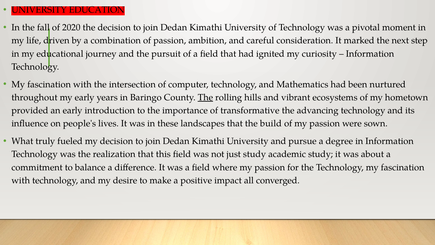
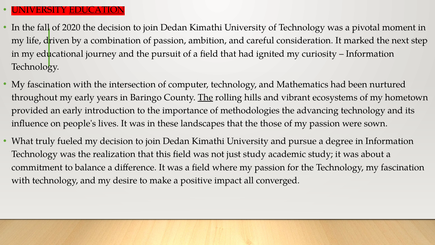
EDUCATION underline: none -> present (97, 10)
transformative: transformative -> methodologies (250, 110)
build: build -> those (271, 123)
